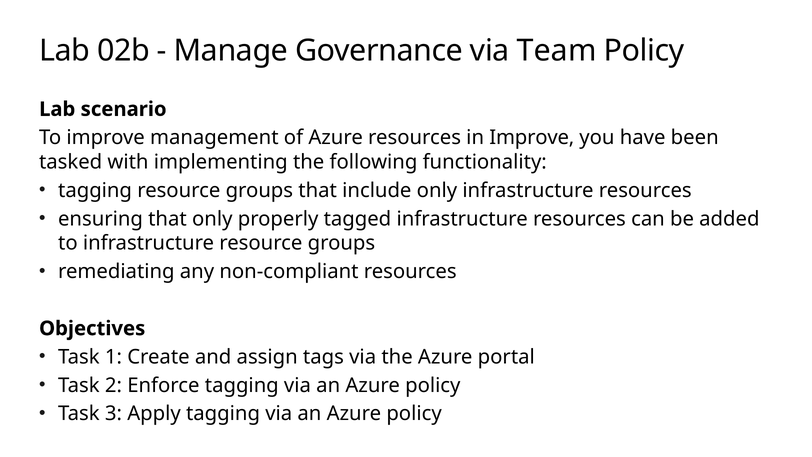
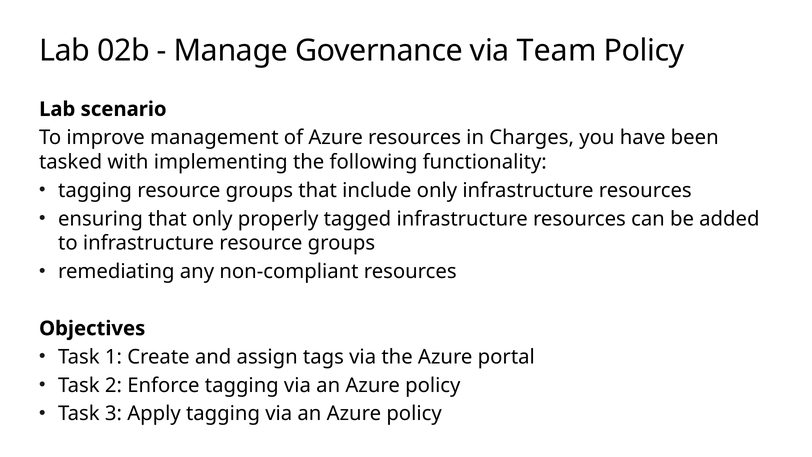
in Improve: Improve -> Charges (532, 138)
